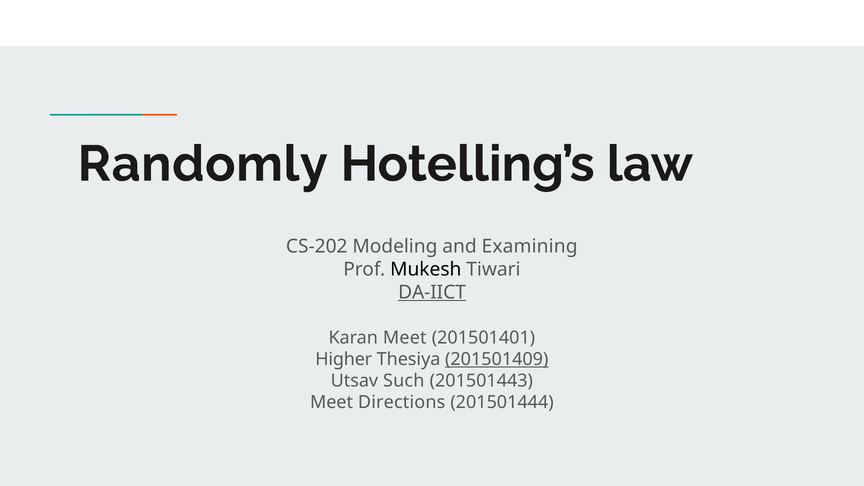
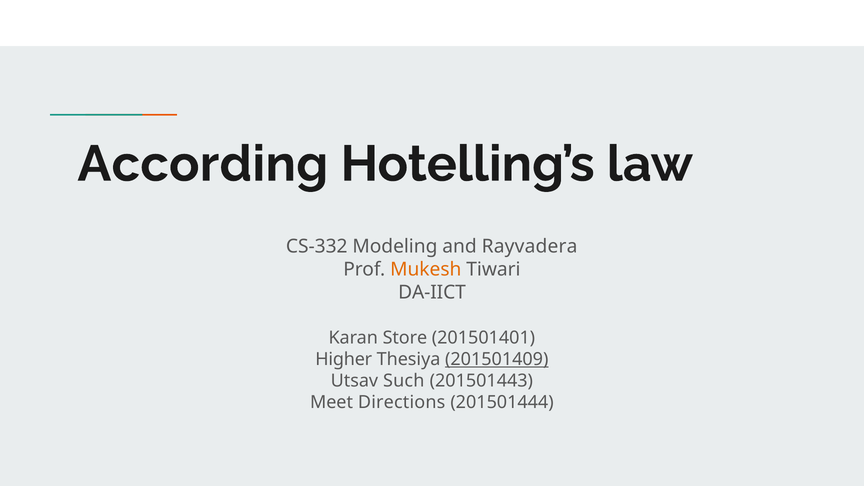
Randomly: Randomly -> According (203, 164)
CS-202: CS-202 -> CS-332 (317, 246)
Examining: Examining -> Rayvadera (530, 246)
Mukesh colour: black -> orange (426, 269)
DA-IICT underline: present -> none (432, 292)
Karan Meet: Meet -> Store (405, 338)
